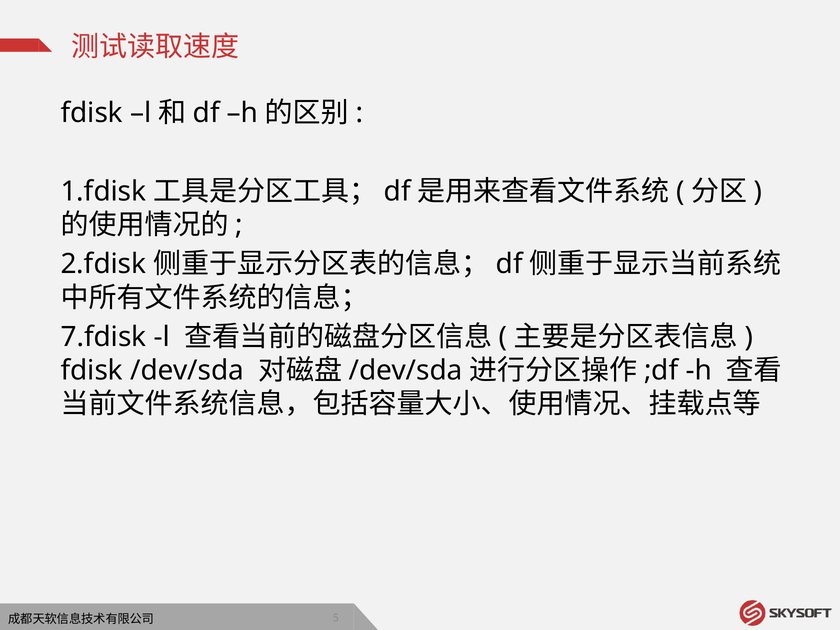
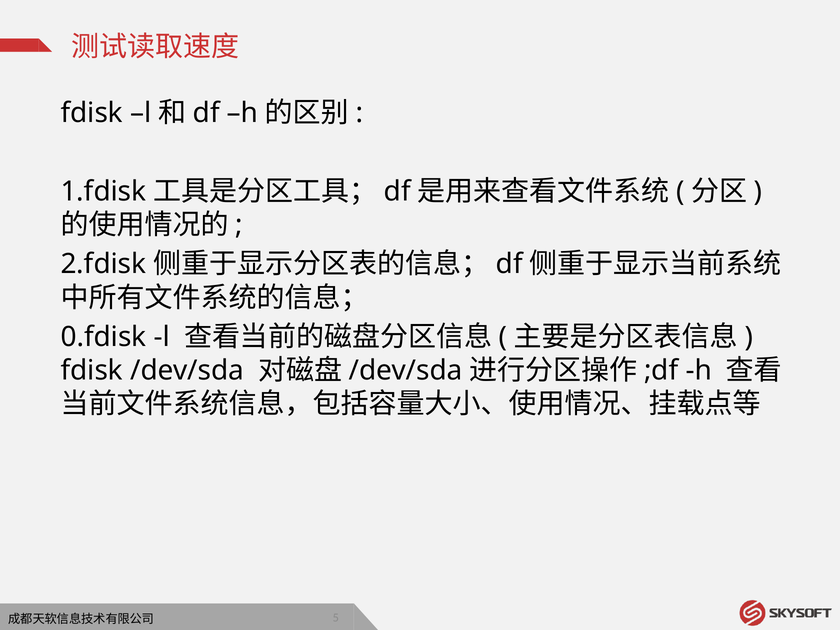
7.fdisk: 7.fdisk -> 0.fdisk (103, 337)
